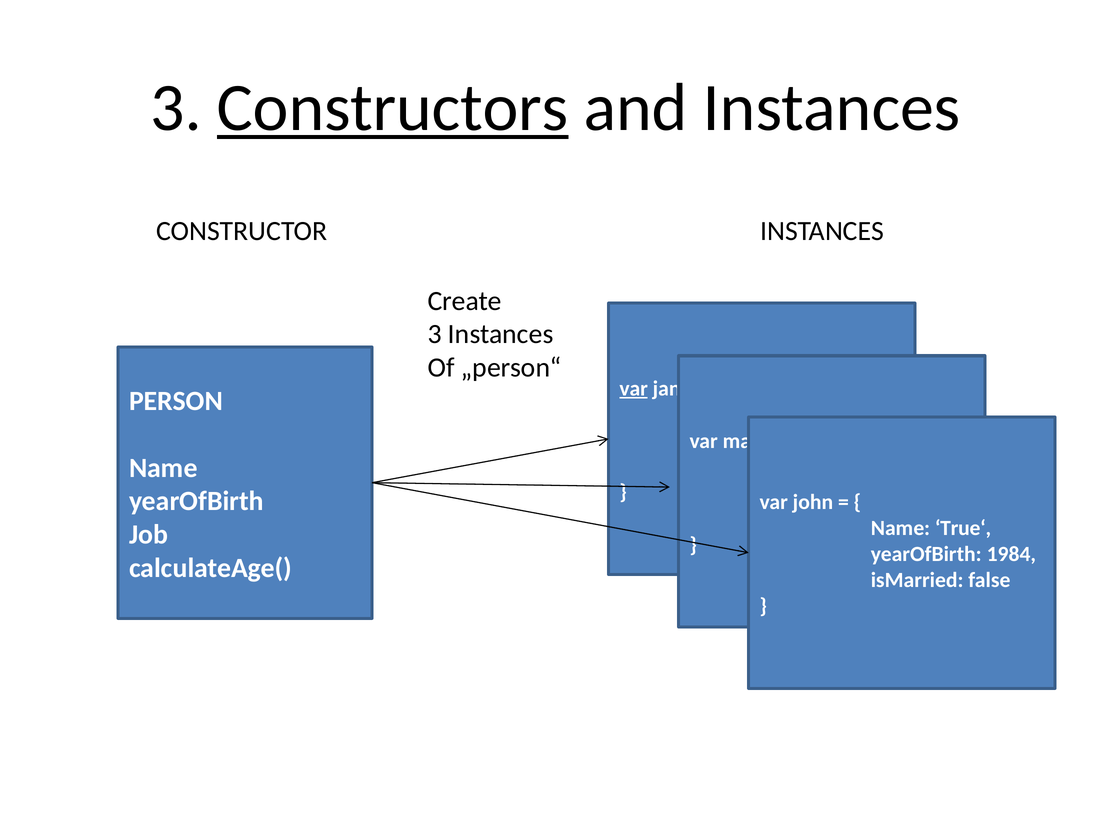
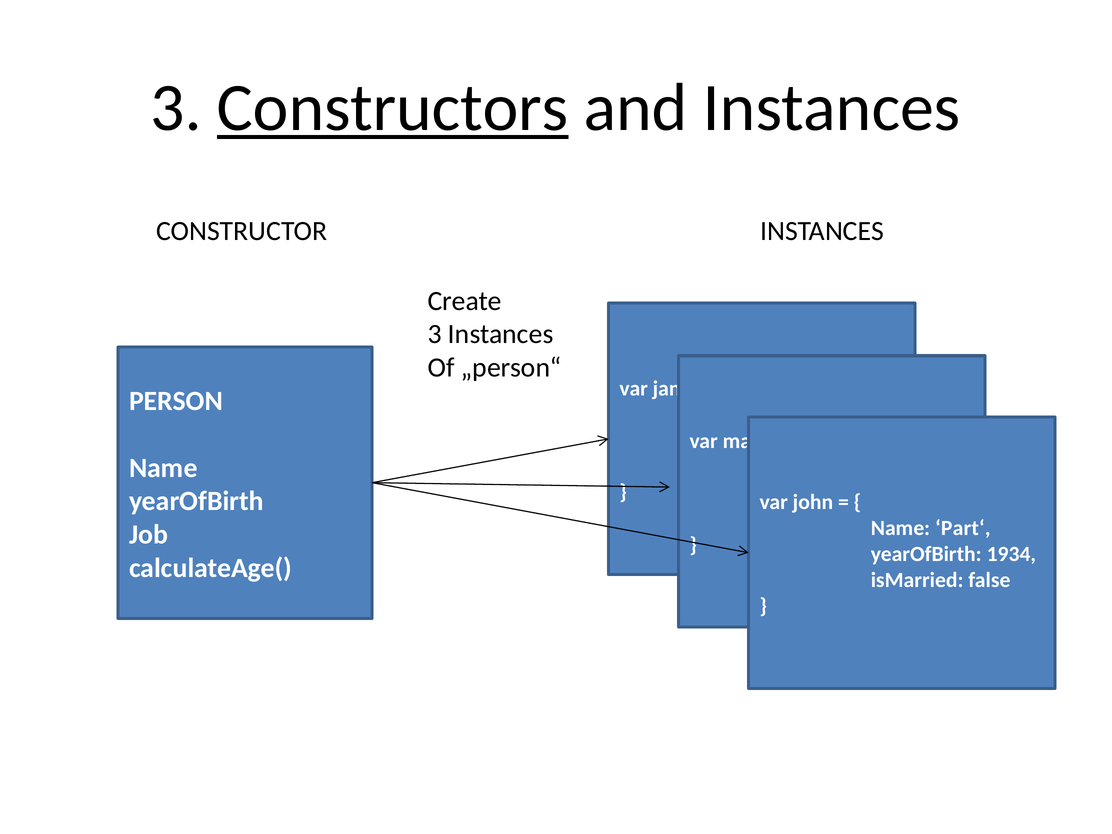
var underline: present -> none (634, 388)
True‘: True‘ -> Part‘ (963, 528)
1984: 1984 -> 1934 (1011, 554)
